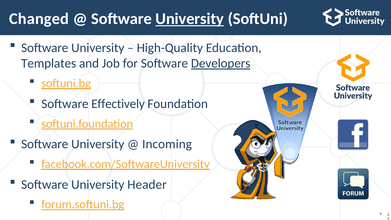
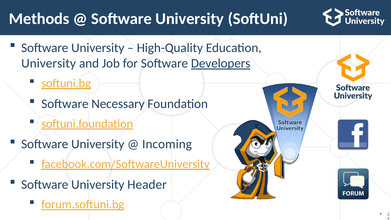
Changed: Changed -> Methods (39, 19)
University underline: present -> none (190, 19)
Templates: Templates -> University (49, 63)
Effectively: Effectively -> Necessary (118, 104)
